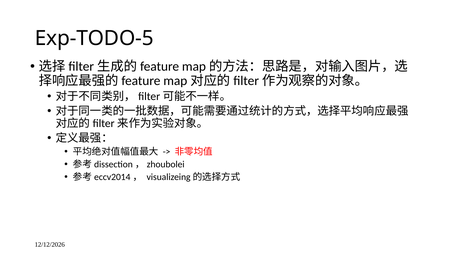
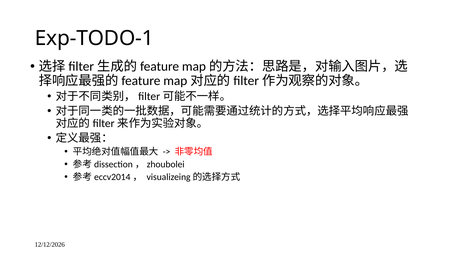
Exp-TODO-5: Exp-TODO-5 -> Exp-TODO-1 (94, 38)
